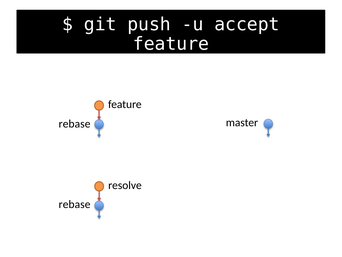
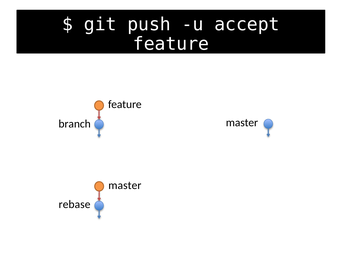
rebase: rebase -> branch (75, 124)
resolve: resolve -> master (125, 185)
